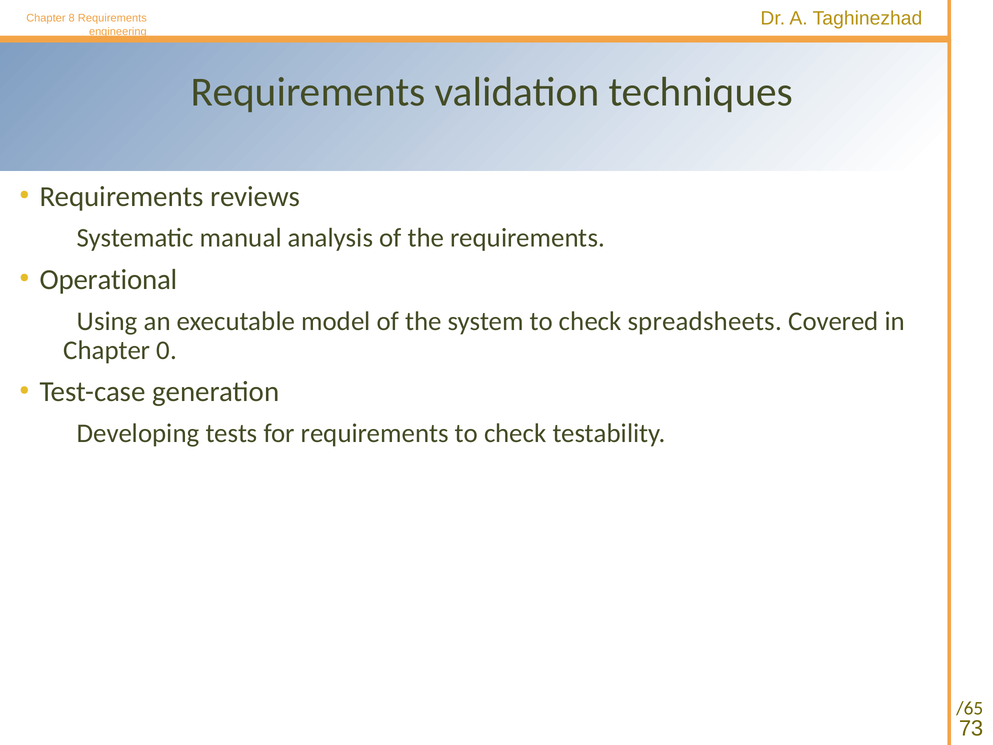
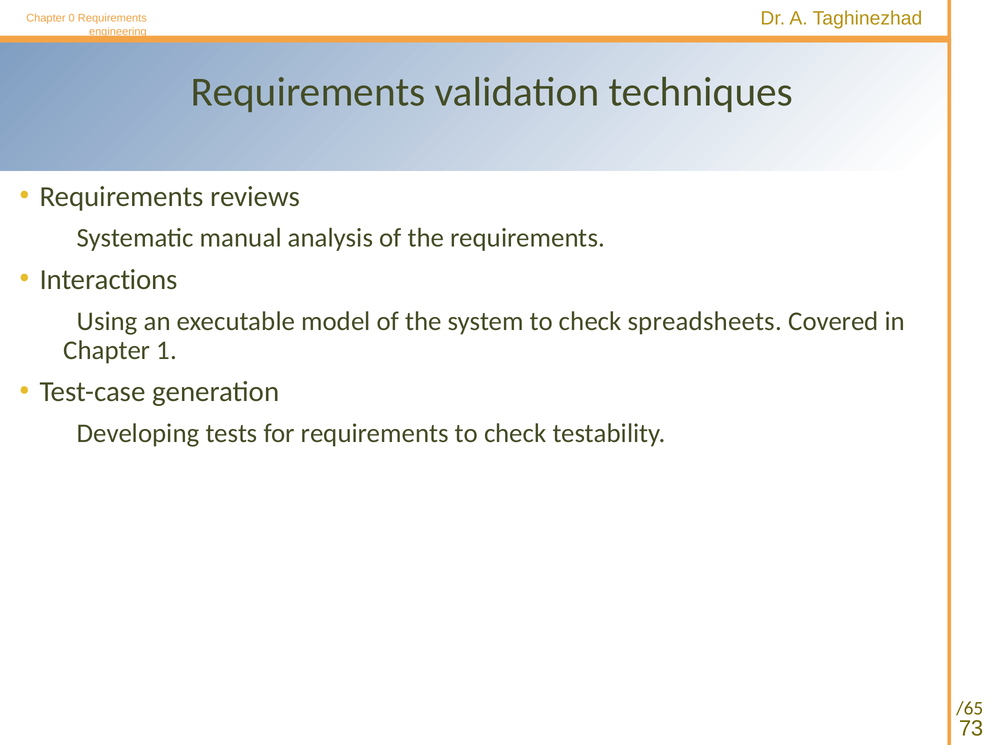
8: 8 -> 0 (72, 18)
Operational: Operational -> Interactions (109, 280)
0: 0 -> 1 (167, 350)
